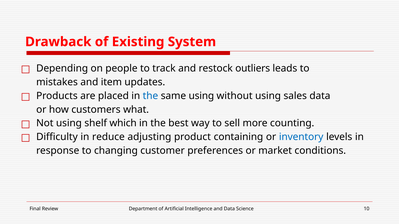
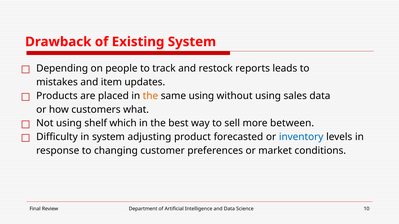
outliers: outliers -> reports (253, 68)
the colour: blue -> orange (150, 96)
counting: counting -> between (292, 123)
in reduce: reduce -> system (108, 137)
containing: containing -> forecasted (238, 137)
